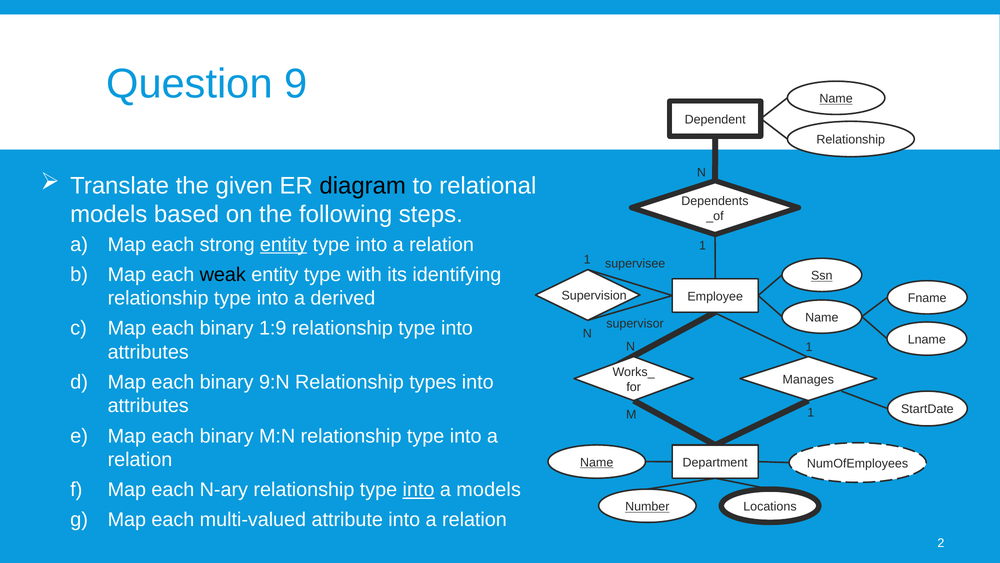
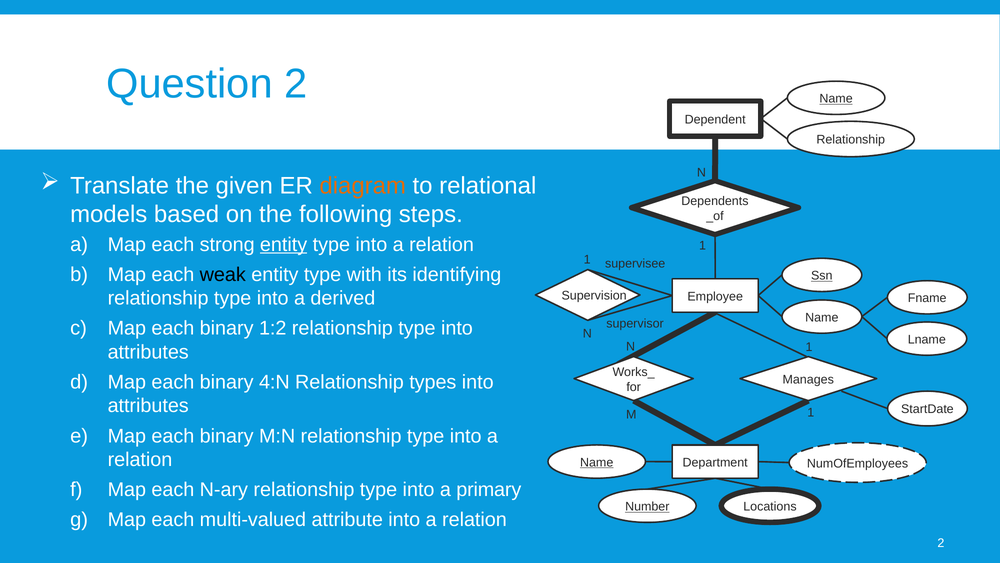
Question 9: 9 -> 2 (296, 84)
diagram colour: black -> orange (363, 186)
1:9: 1:9 -> 1:2 (273, 328)
9:N: 9:N -> 4:N (274, 382)
into underline: present -> none (419, 489)
a models: models -> primary (489, 489)
